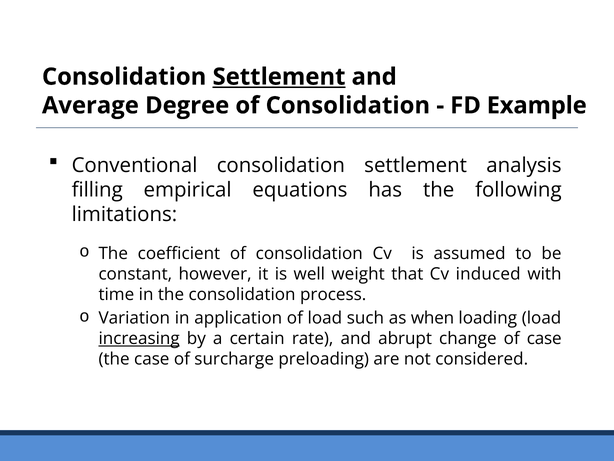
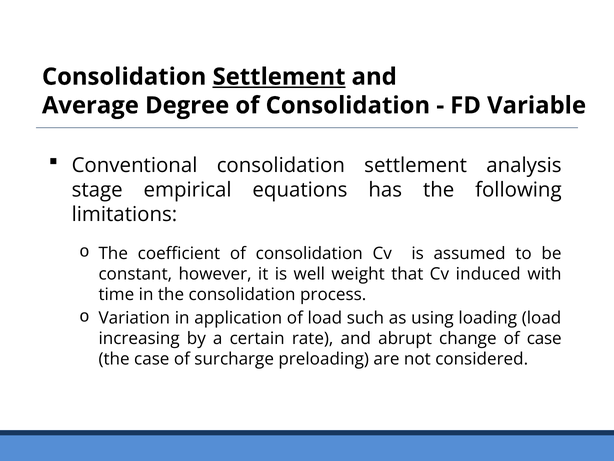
Example: Example -> Variable (537, 105)
filling: filling -> stage (97, 190)
when: when -> using (432, 318)
increasing underline: present -> none (139, 338)
